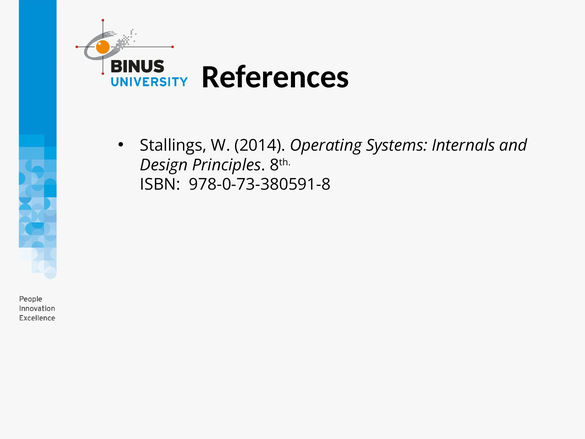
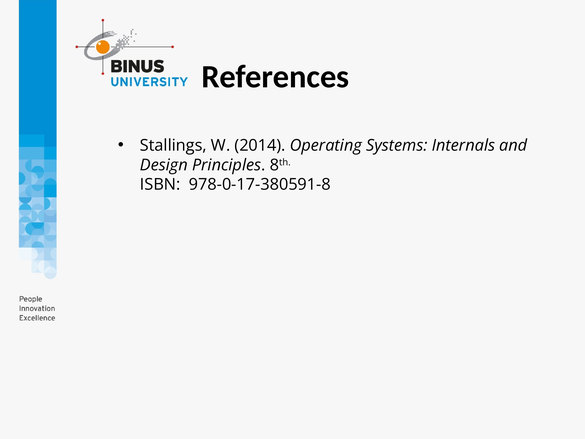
978-0-73-380591-8: 978-0-73-380591-8 -> 978-0-17-380591-8 (260, 184)
